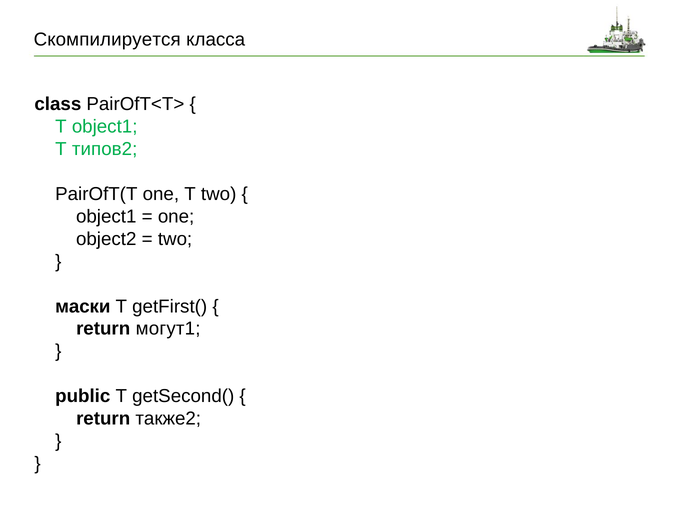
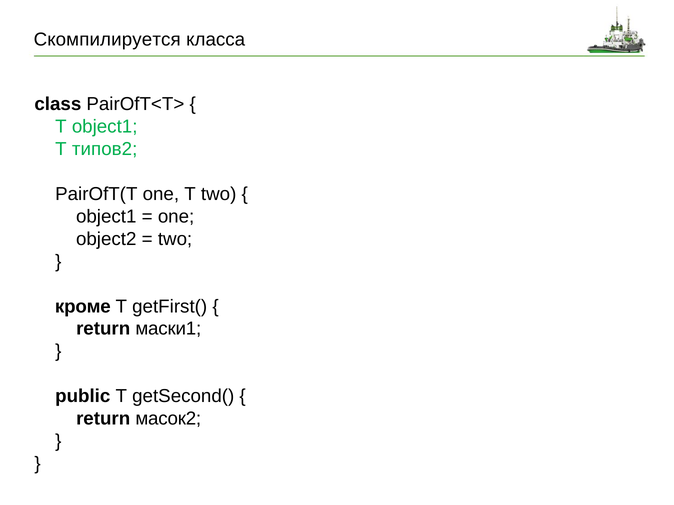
маски: маски -> кроме (83, 307)
могут1: могут1 -> маски1 (168, 329)
также2: также2 -> масок2 (168, 419)
